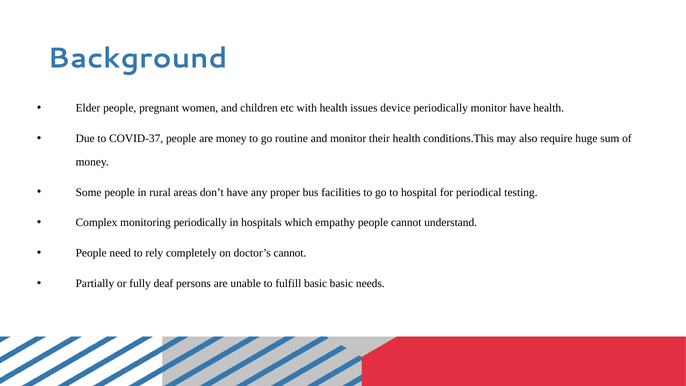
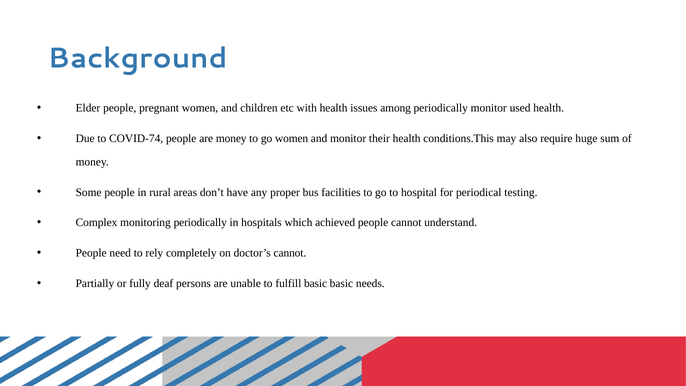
device: device -> among (396, 108)
monitor have: have -> used (520, 108)
COVID-37: COVID-37 -> COVID-74 (136, 138)
go routine: routine -> women (292, 138)
empathy: empathy -> achieved (335, 223)
